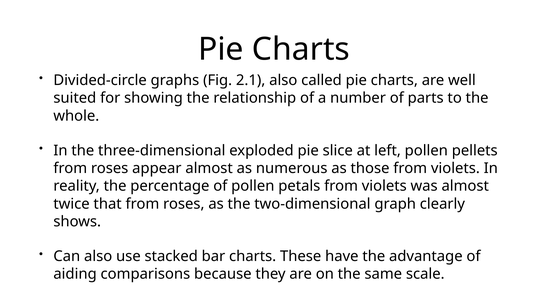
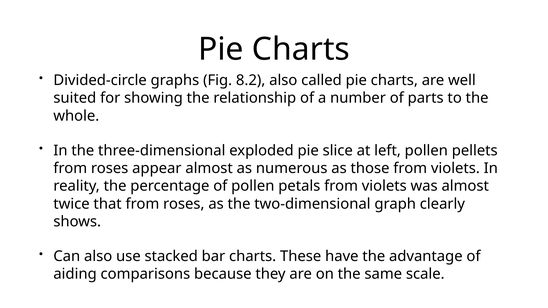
2.1: 2.1 -> 8.2 (251, 80)
